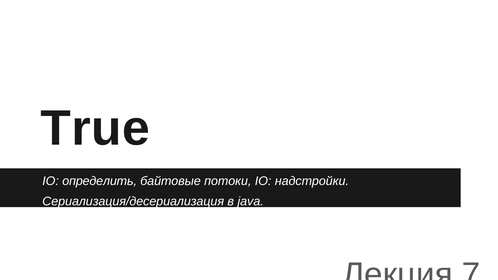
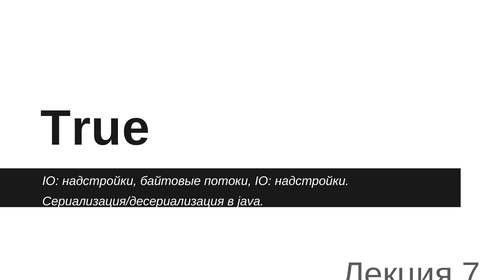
определить: определить -> надстройки (100, 181)
